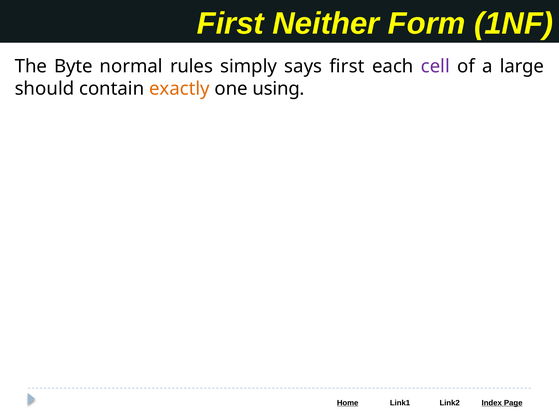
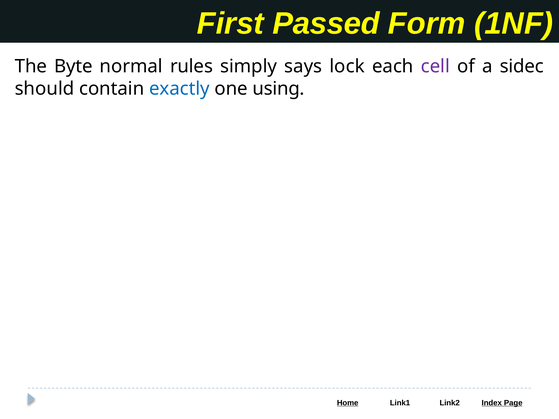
Neither: Neither -> Passed (326, 24)
says first: first -> lock (347, 66)
large: large -> sidec (522, 66)
exactly colour: orange -> blue (179, 89)
